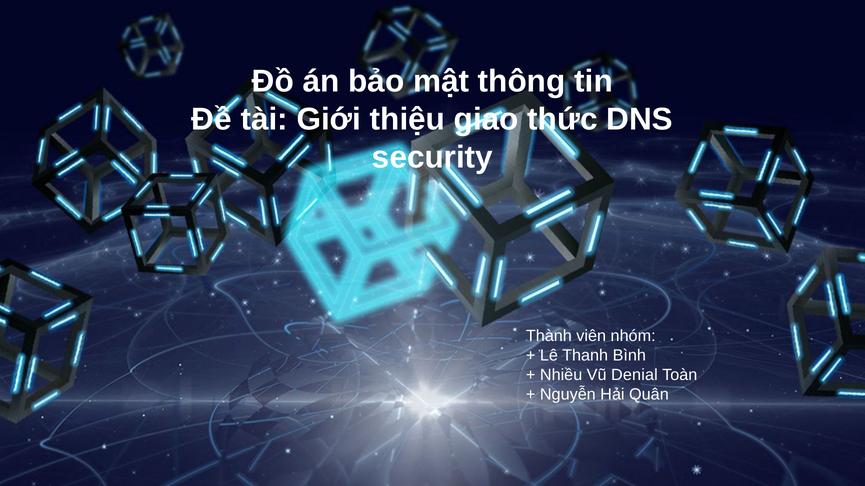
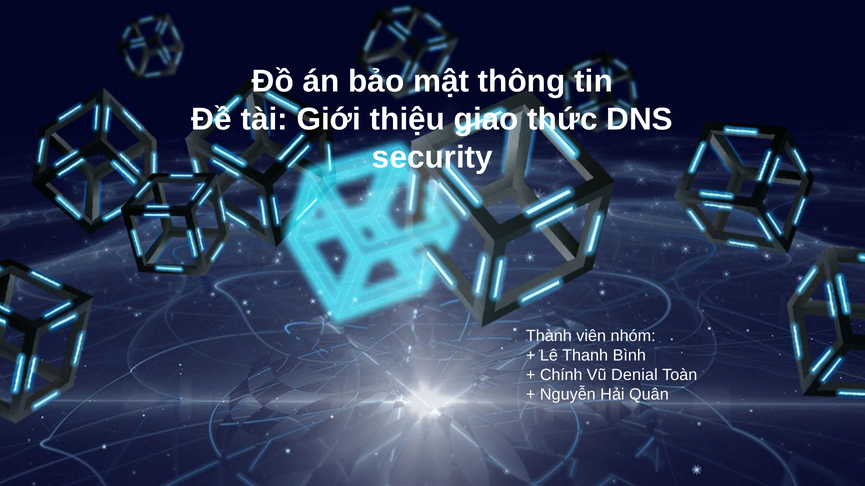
Nhiều: Nhiều -> Chính (561, 375)
